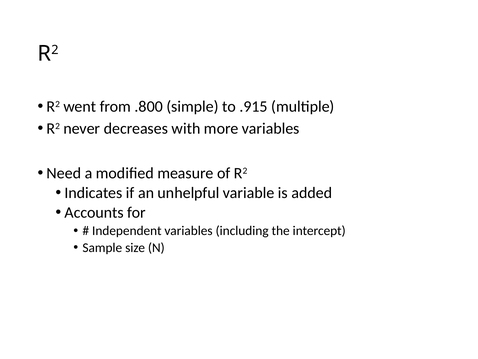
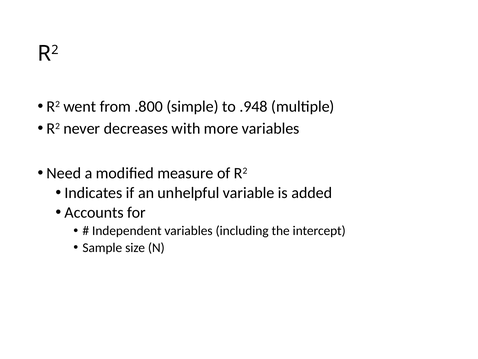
.915: .915 -> .948 (254, 106)
